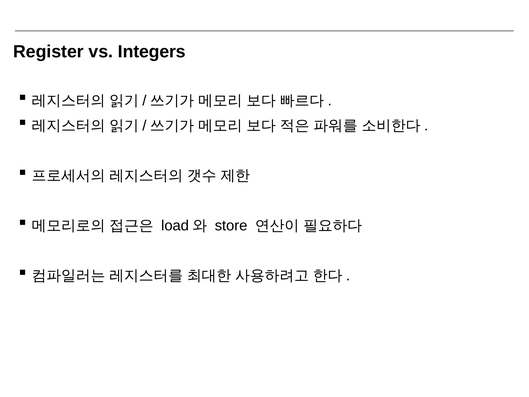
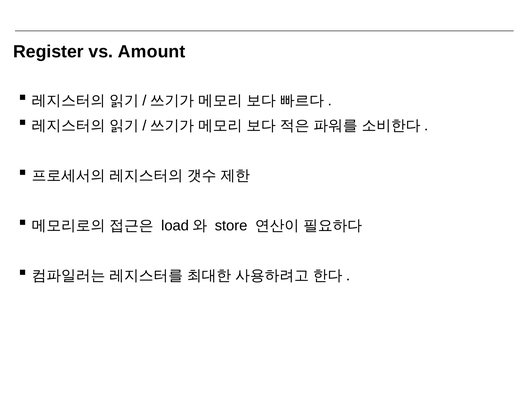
Integers: Integers -> Amount (152, 51)
